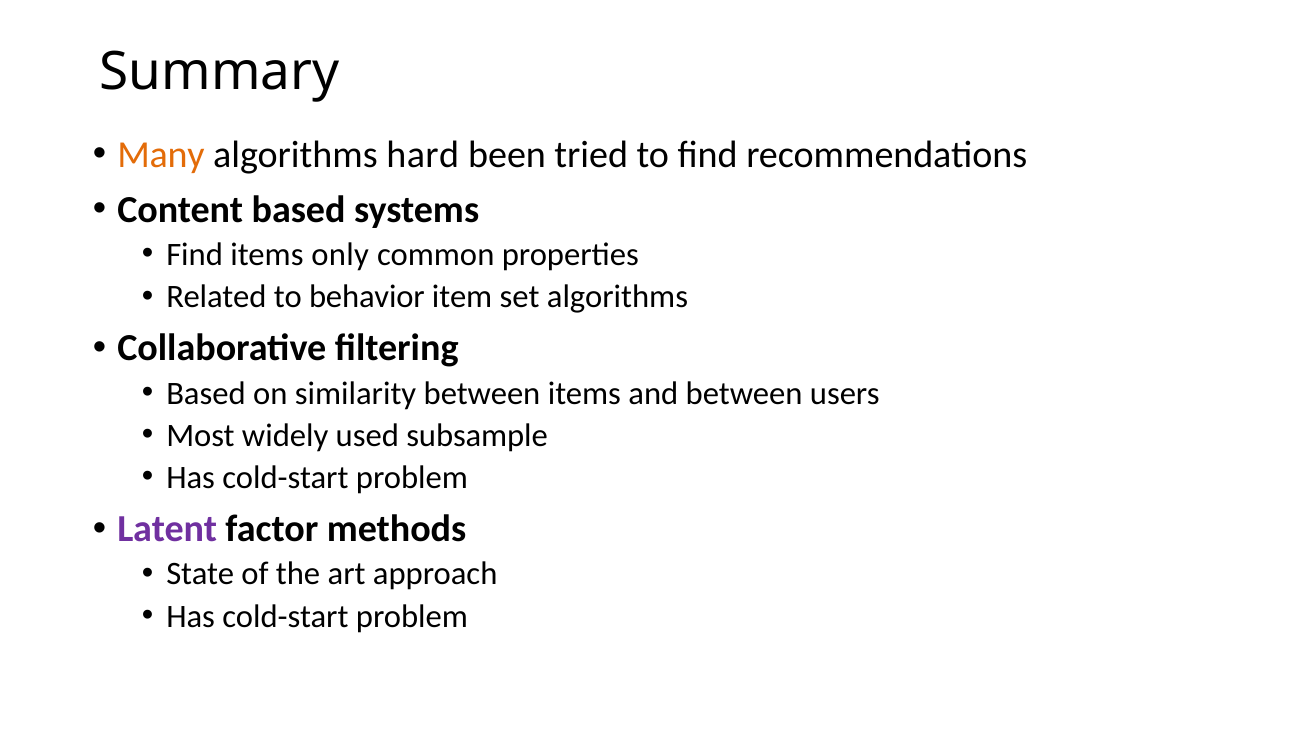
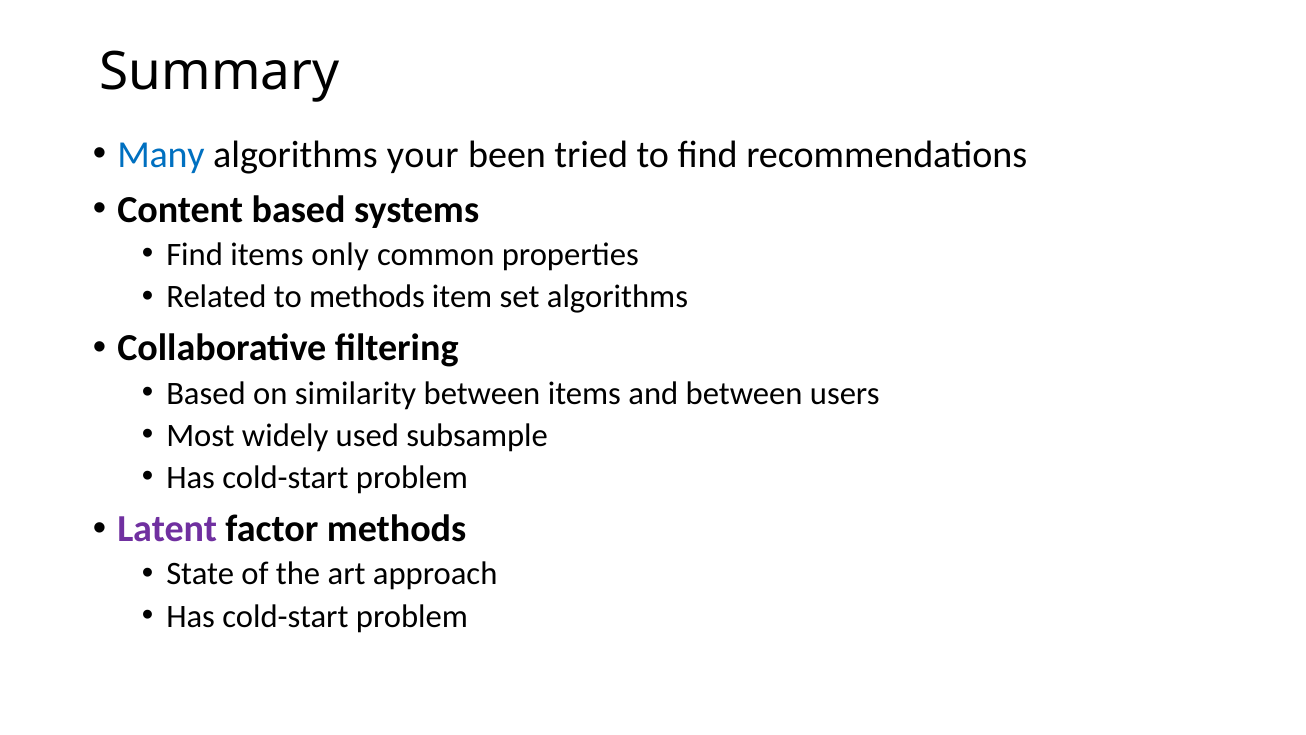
Many colour: orange -> blue (161, 155)
hard: hard -> your (423, 155)
to behavior: behavior -> methods (367, 296)
